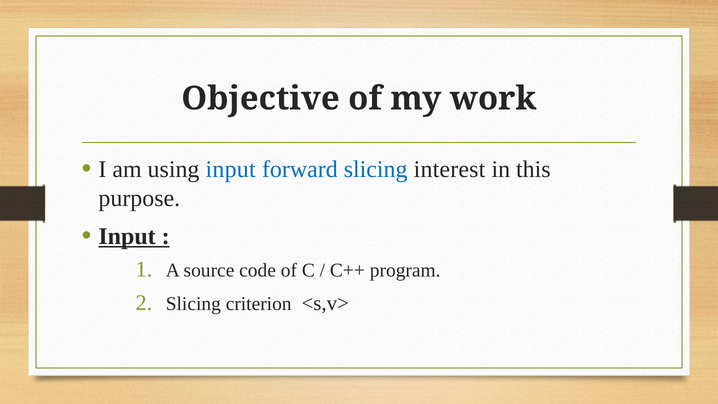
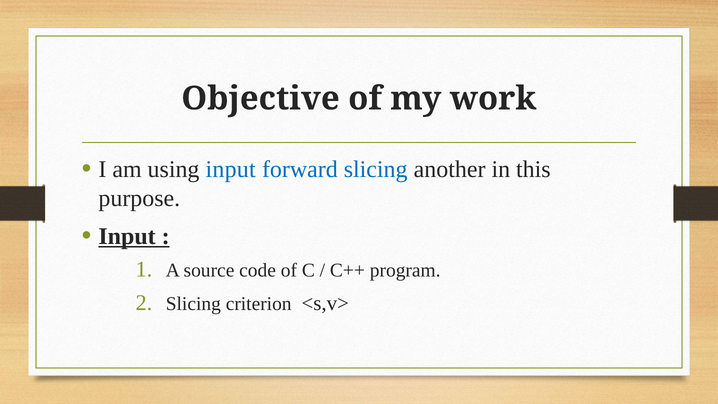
interest: interest -> another (450, 169)
